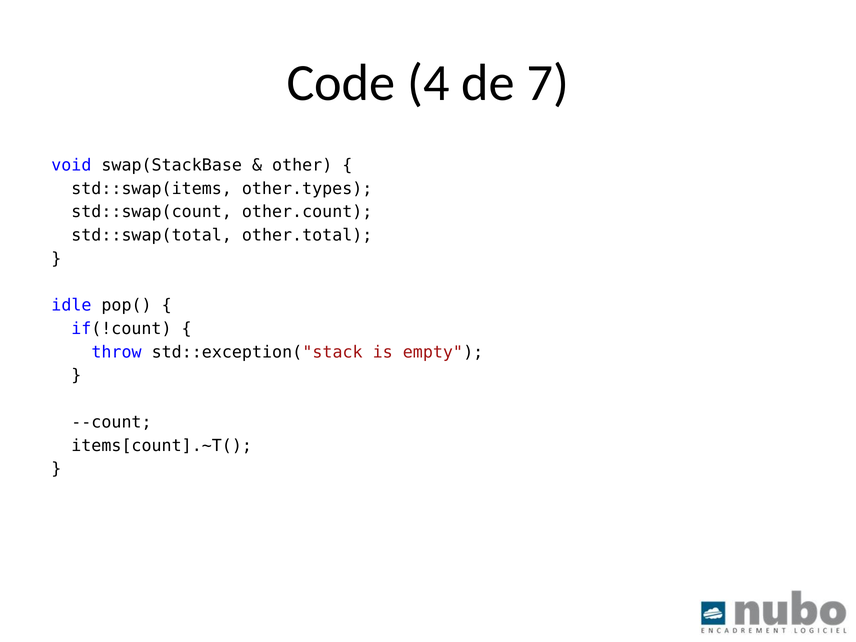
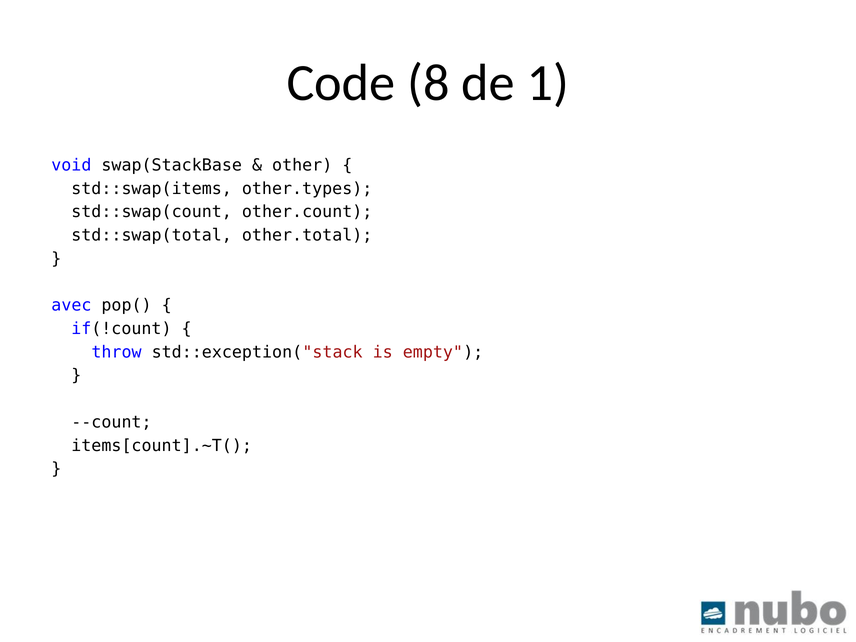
4: 4 -> 8 (428, 83)
7: 7 -> 1 (548, 83)
idle: idle -> avec (71, 305)
